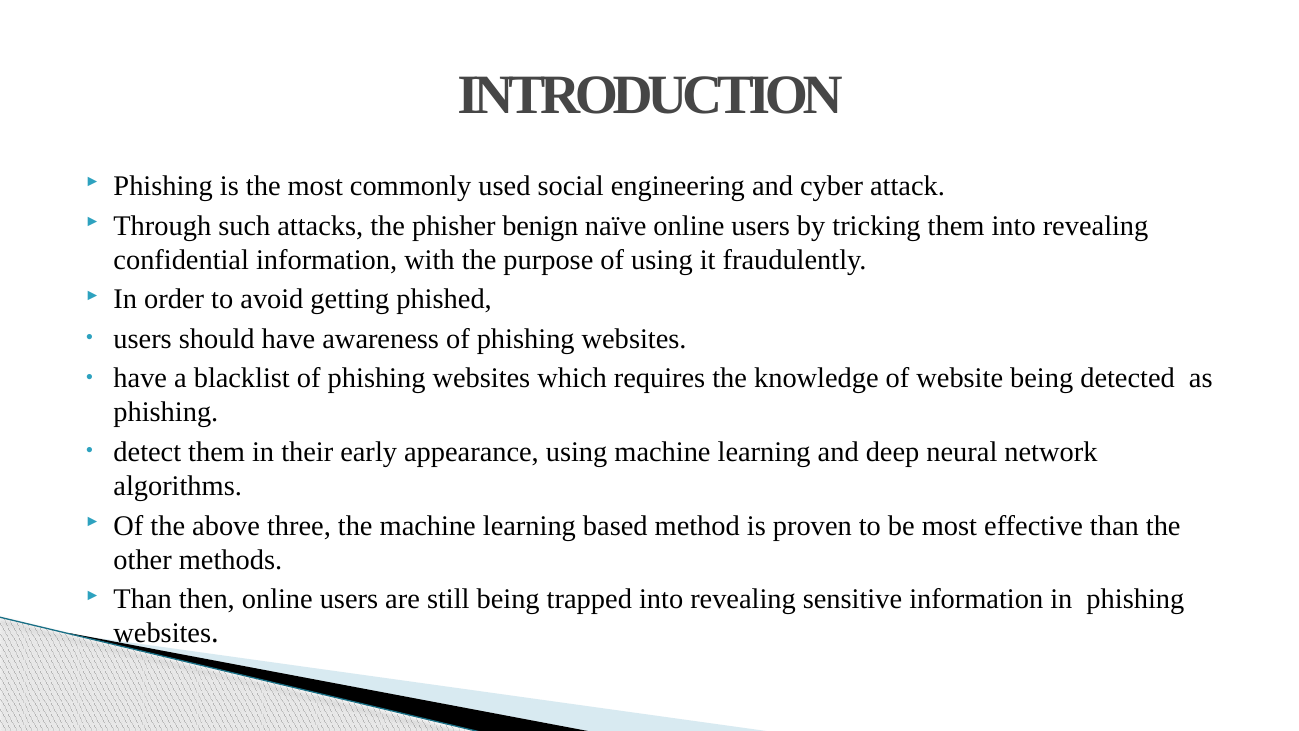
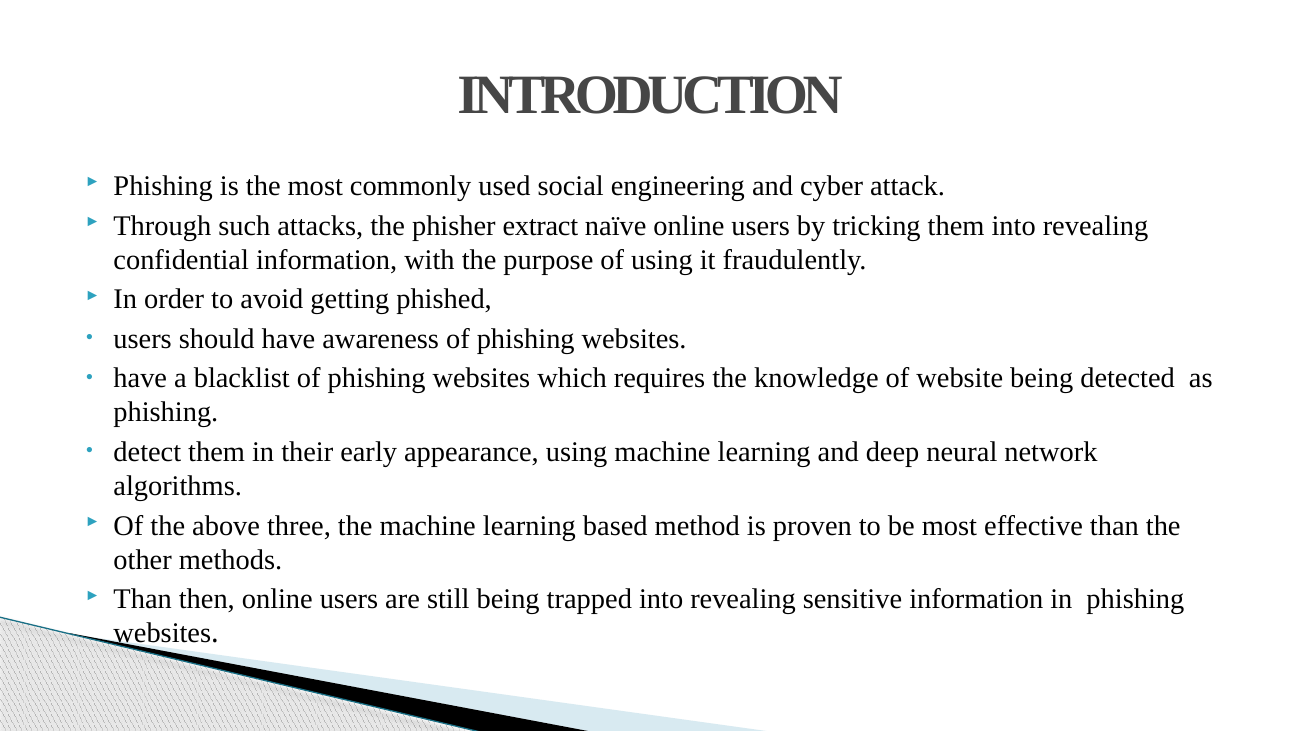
benign: benign -> extract (540, 226)
